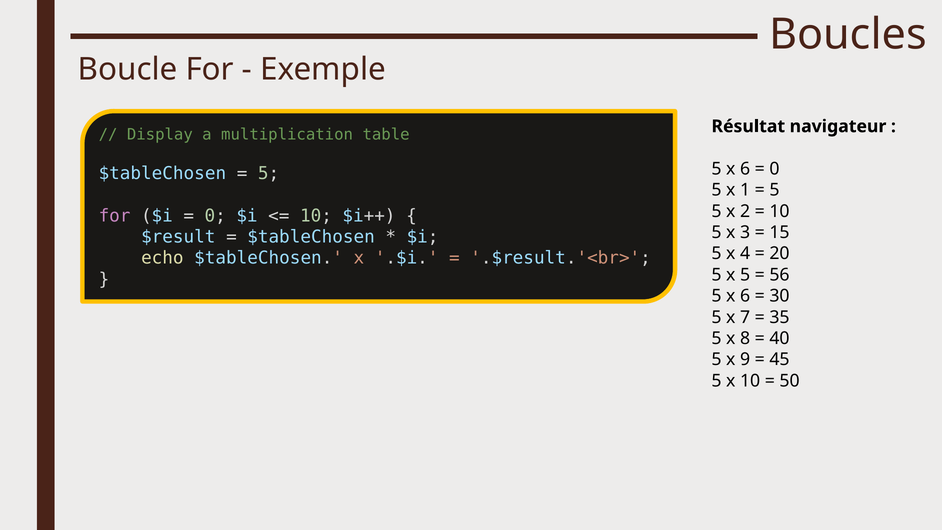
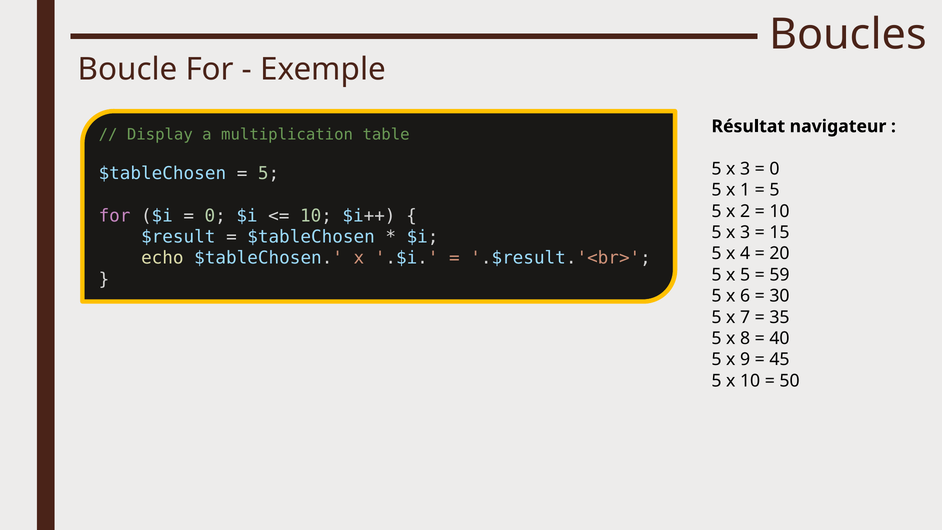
6: 6 -> 3 (745, 169)
56: 56 -> 59 (779, 275)
